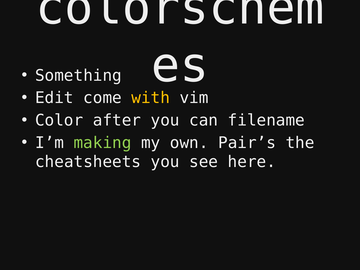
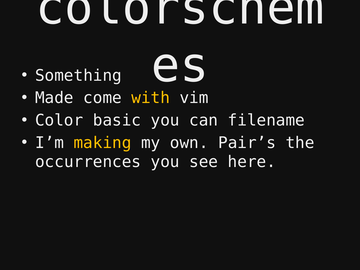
Edit: Edit -> Made (54, 98)
after: after -> basic (117, 120)
making colour: light green -> yellow (103, 143)
cheatsheets: cheatsheets -> occurrences (88, 162)
